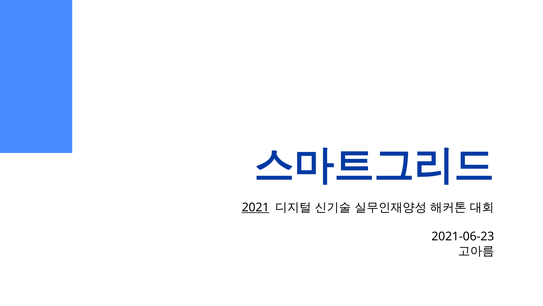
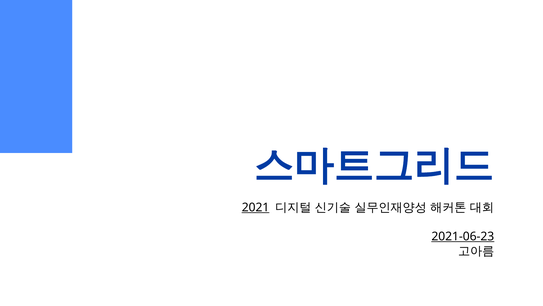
2021-06-23 underline: none -> present (463, 236)
